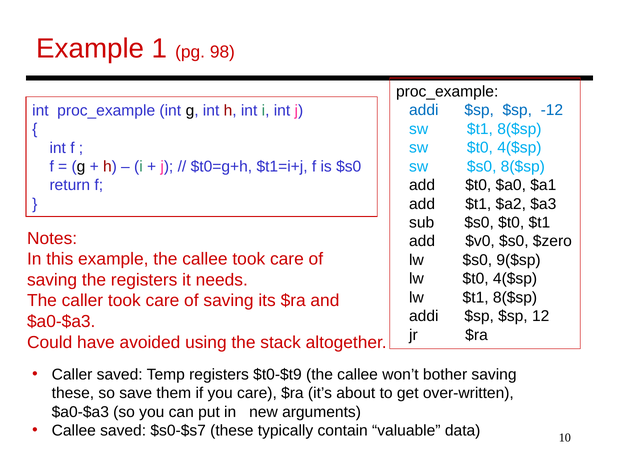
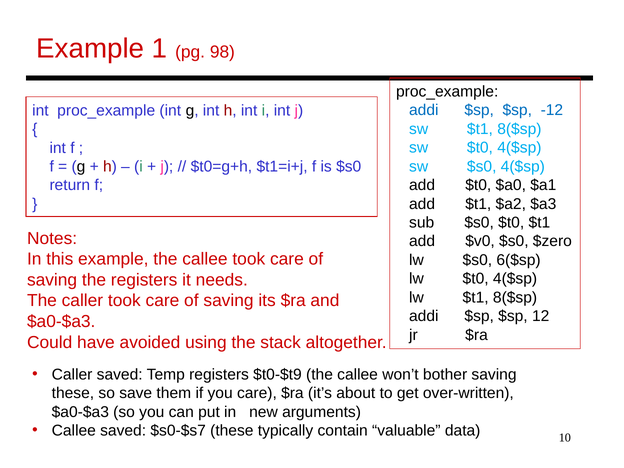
$s0 8($sp: 8($sp -> 4($sp (523, 166)
9($sp: 9($sp -> 6($sp (519, 260)
